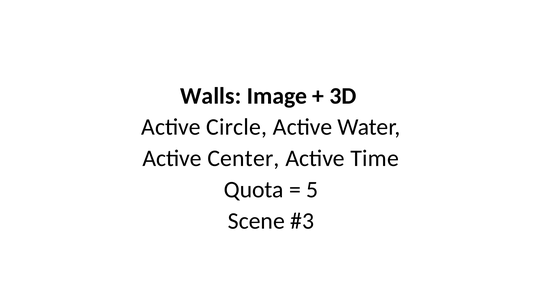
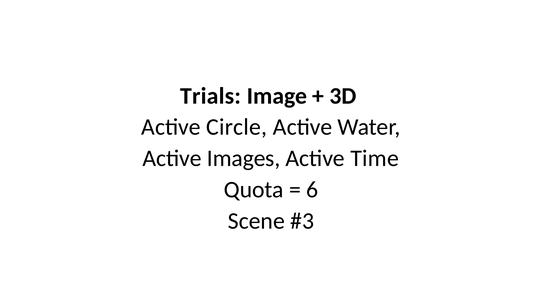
Walls: Walls -> Trials (211, 96)
Center: Center -> Images (244, 158)
5: 5 -> 6 (312, 190)
